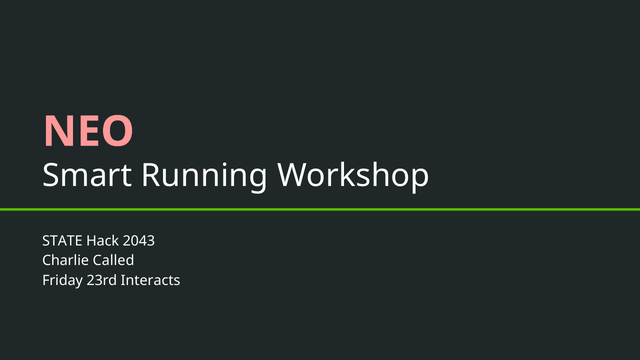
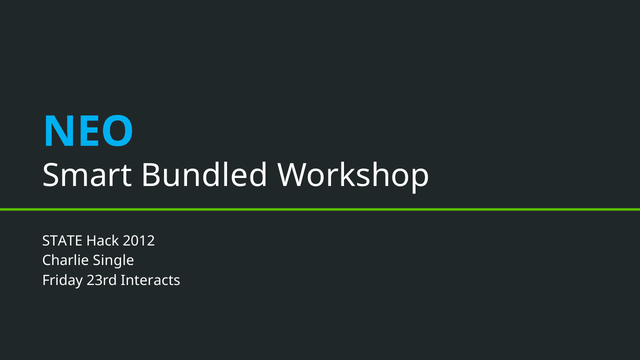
NEO colour: pink -> light blue (88, 132)
Running: Running -> Bundled (205, 176)
2043: 2043 -> 2012 (139, 241)
Called: Called -> Single (114, 261)
